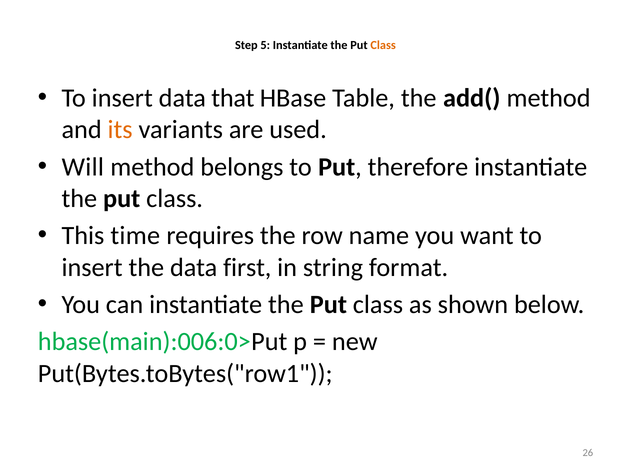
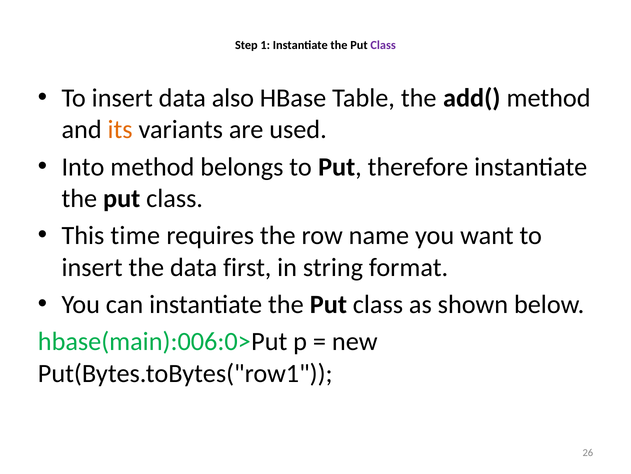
5: 5 -> 1 (265, 45)
Class colour: orange -> purple (383, 45)
that: that -> also (233, 98)
Will: Will -> Into (83, 167)
